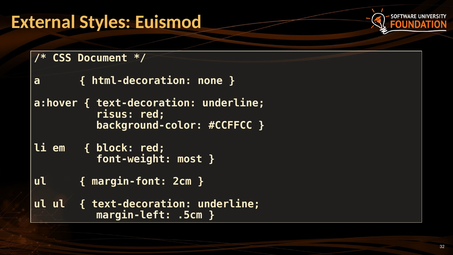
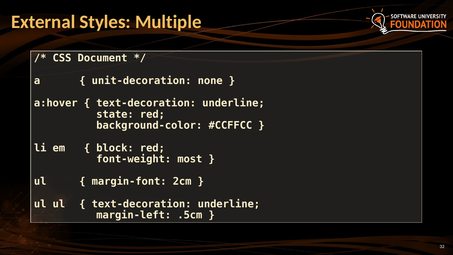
Euismod: Euismod -> Multiple (168, 22)
html-decoration: html-decoration -> unit-decoration (142, 81)
risus: risus -> state (115, 114)
